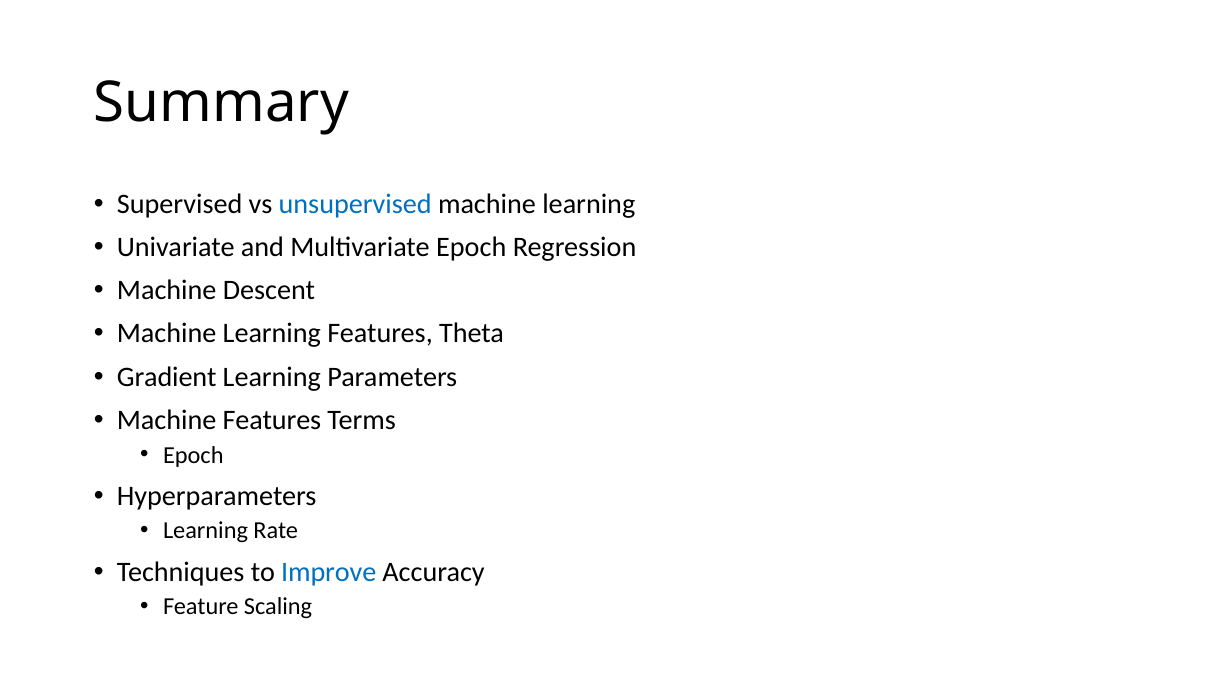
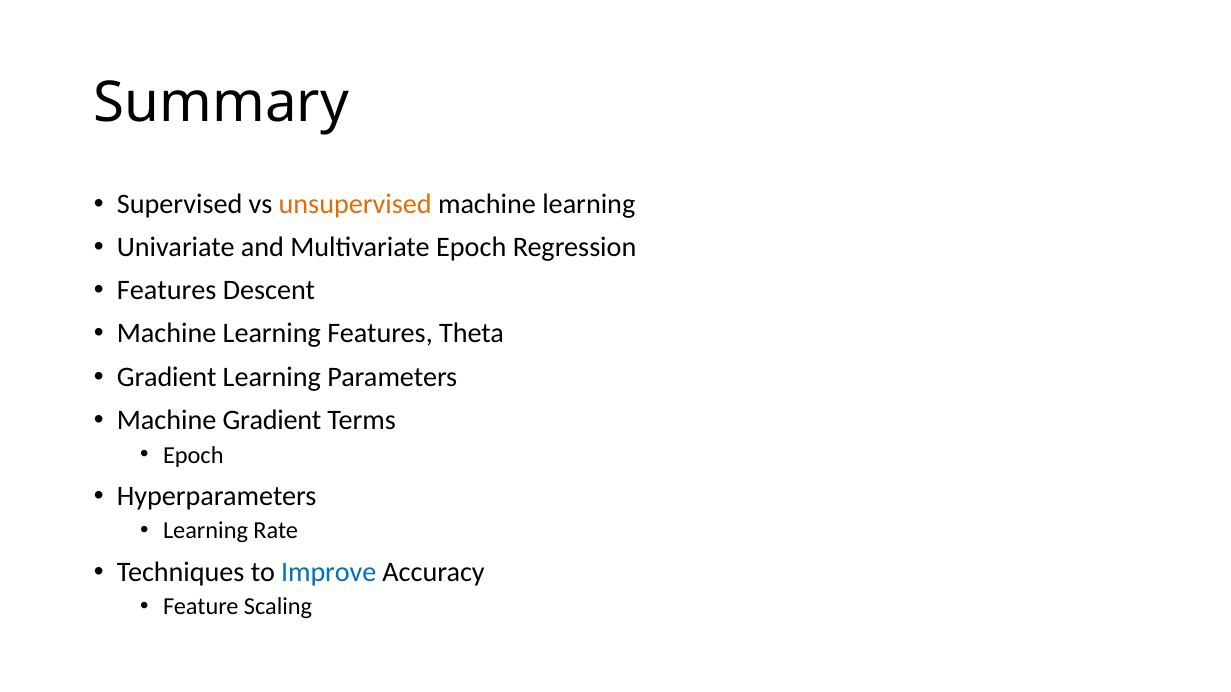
unsupervised colour: blue -> orange (355, 204)
Machine: Machine -> Features (167, 291)
Machine Features: Features -> Gradient (272, 420)
